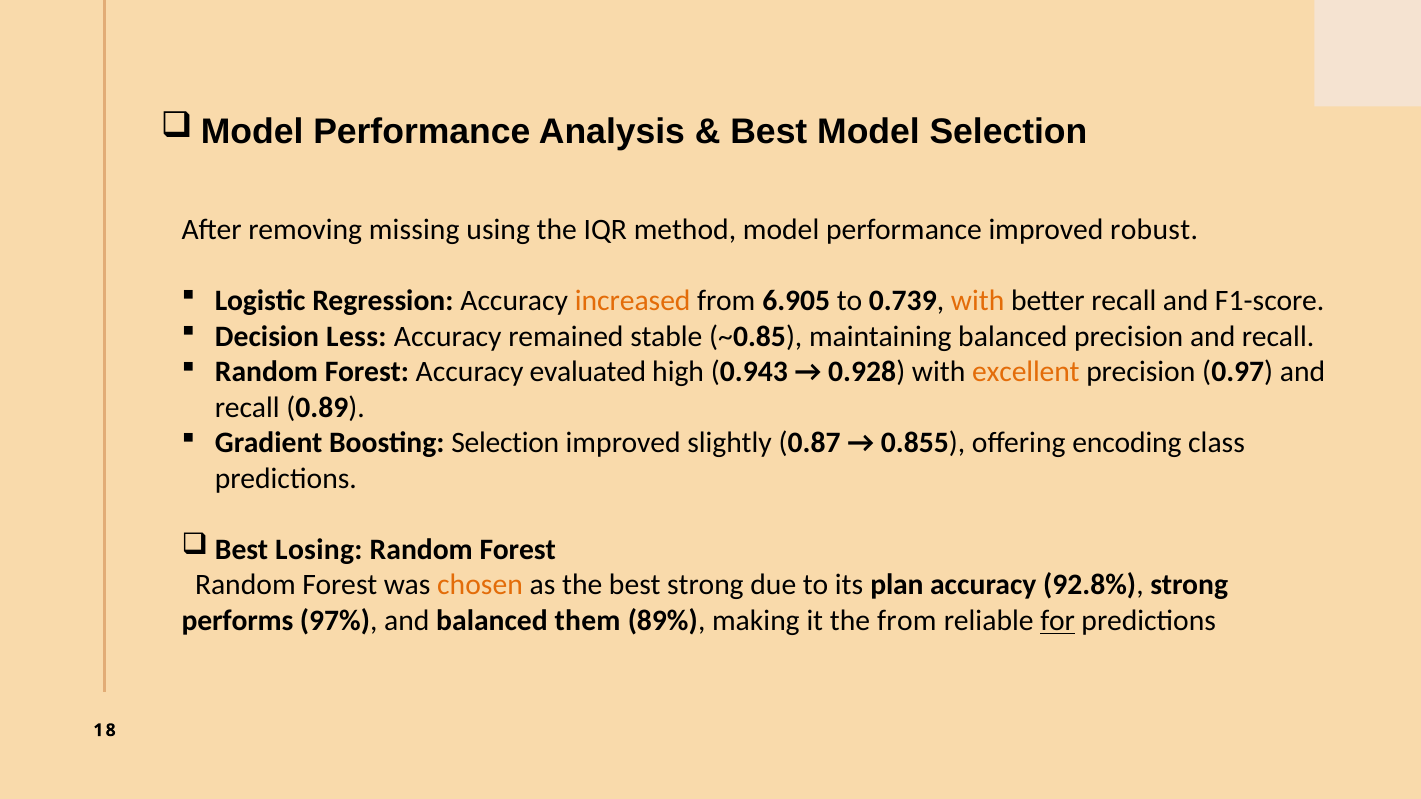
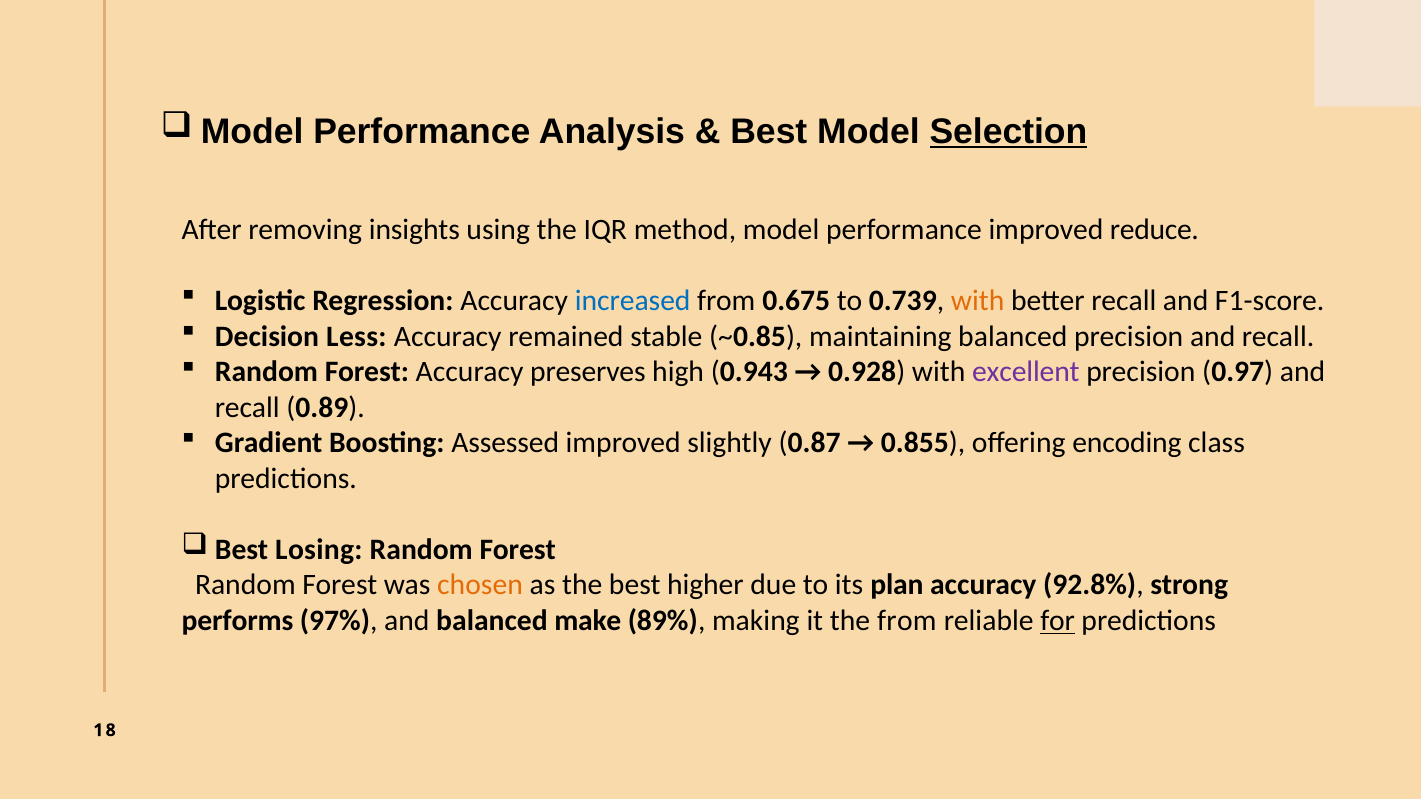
Selection underline: none -> present (1008, 131)
missing: missing -> insights (414, 230)
robust: robust -> reduce (1154, 230)
increased colour: orange -> blue (633, 301)
6.905: 6.905 -> 0.675 (796, 301)
evaluated: evaluated -> preserves (588, 372)
excellent colour: orange -> purple (1026, 372)
Boosting Selection: Selection -> Assessed (505, 443)
best strong: strong -> higher (705, 585)
them: them -> make (588, 621)
